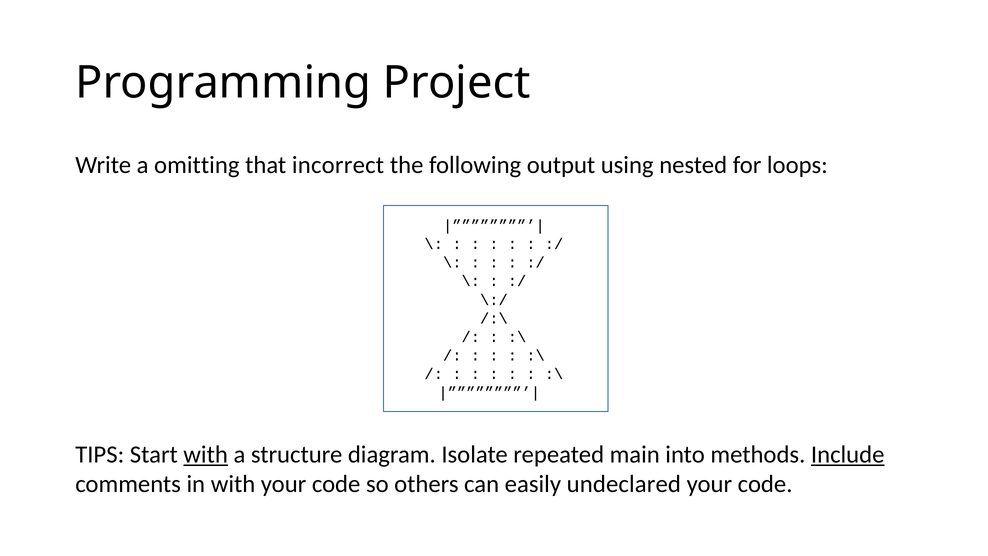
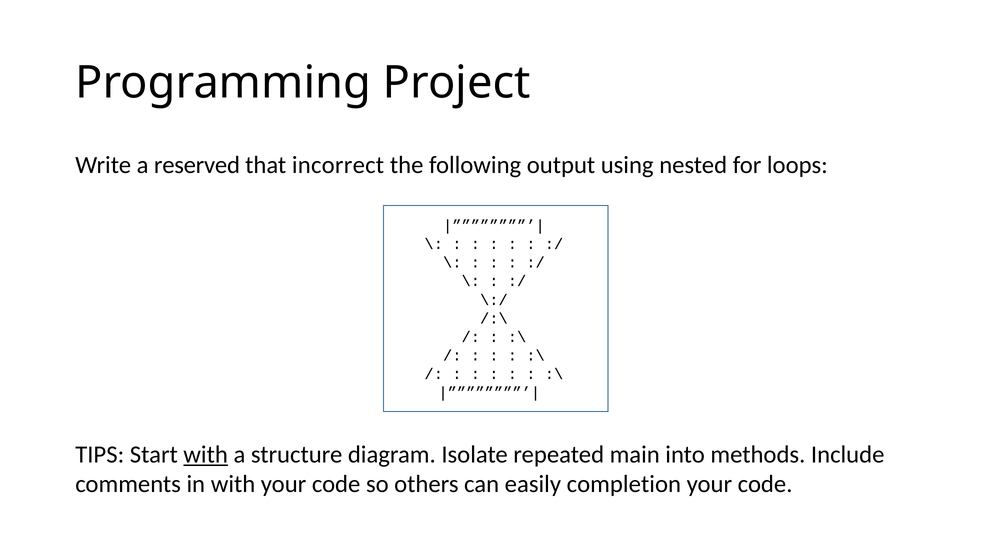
omitting: omitting -> reserved (197, 165)
Include underline: present -> none (848, 454)
undeclared: undeclared -> completion (624, 484)
